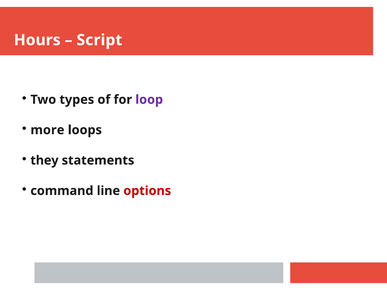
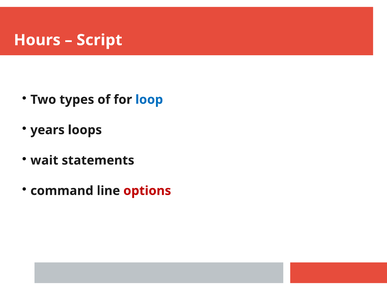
loop colour: purple -> blue (149, 100)
more: more -> years (48, 130)
they: they -> wait (44, 161)
